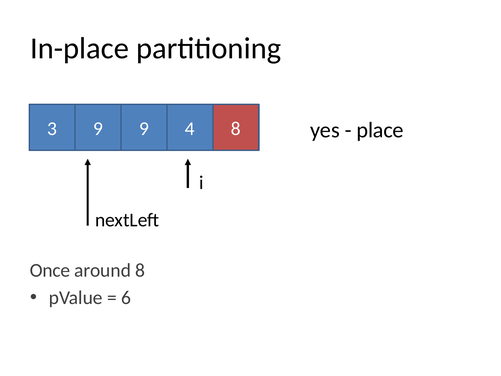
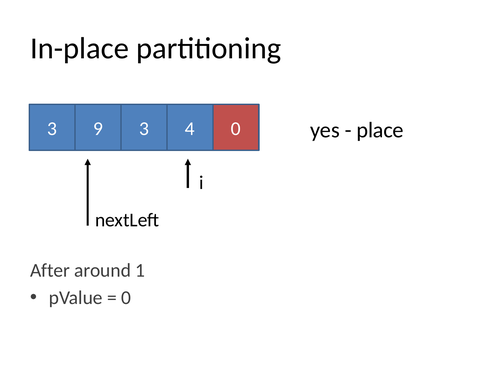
9 9: 9 -> 3 (144, 129)
4 8: 8 -> 0 (236, 129)
Once: Once -> After (50, 270)
around 8: 8 -> 1 (140, 270)
6: 6 -> 0 (126, 297)
